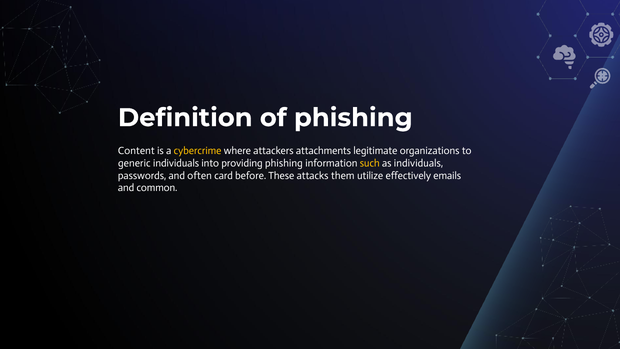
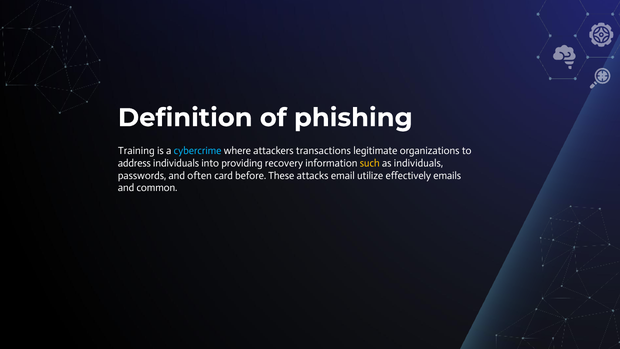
Content: Content -> Training (136, 151)
cybercrime colour: yellow -> light blue (198, 151)
attachments: attachments -> transactions (323, 151)
generic: generic -> address (134, 163)
providing phishing: phishing -> recovery (284, 163)
them: them -> email (343, 175)
